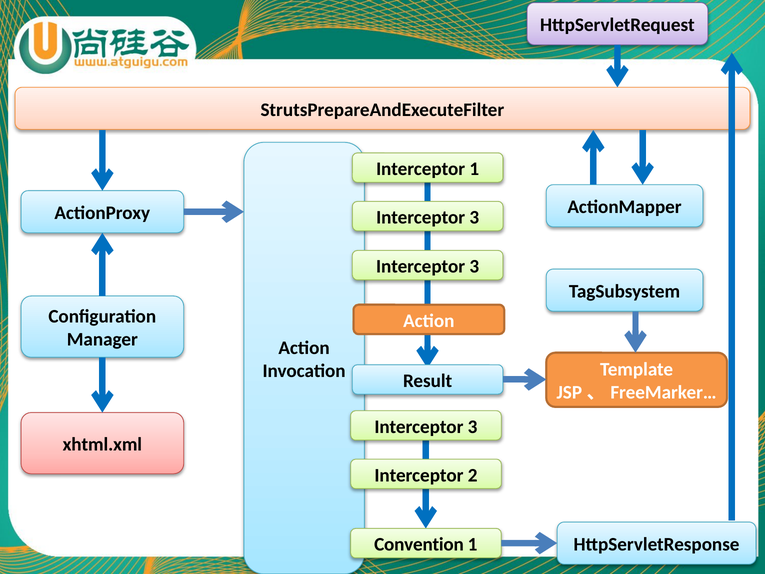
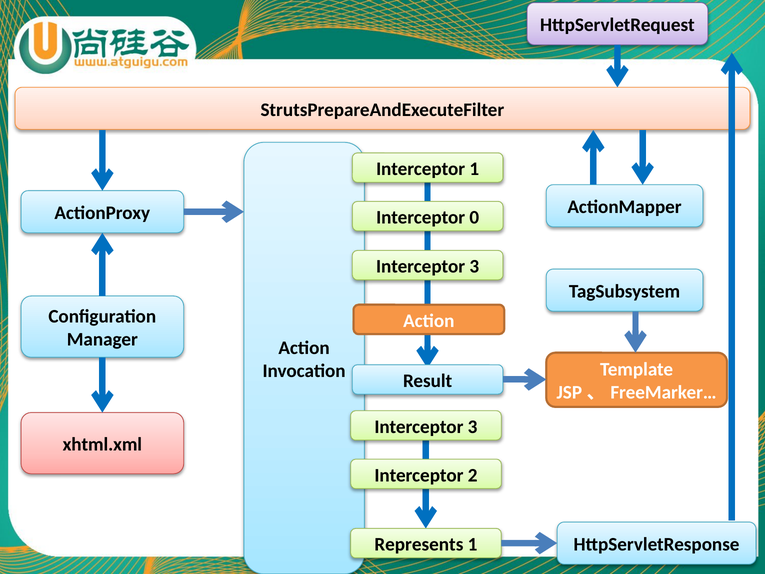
3: 3 -> 0 (474, 217)
Convention: Convention -> Represents (419, 544)
